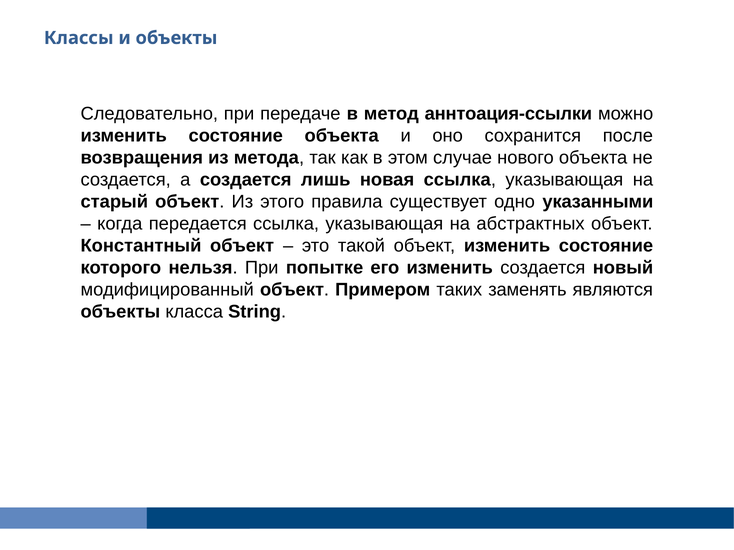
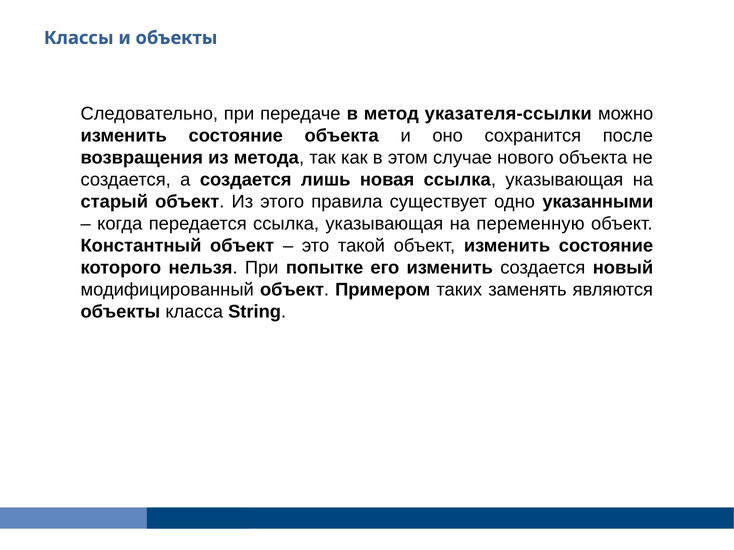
аннтоация-ссылки: аннтоация-ссылки -> указателя-ссылки (508, 114)
абстрактных: абстрактных -> переменную (531, 224)
